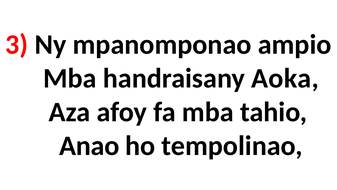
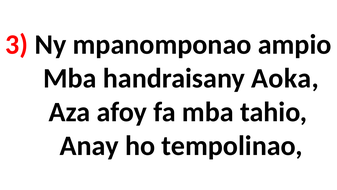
Anao: Anao -> Anay (89, 146)
